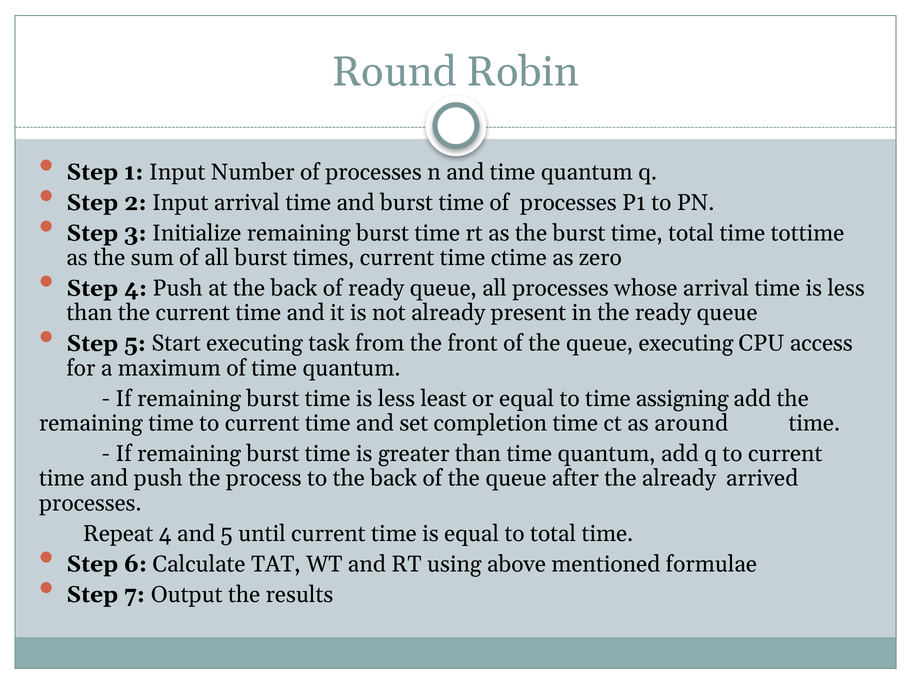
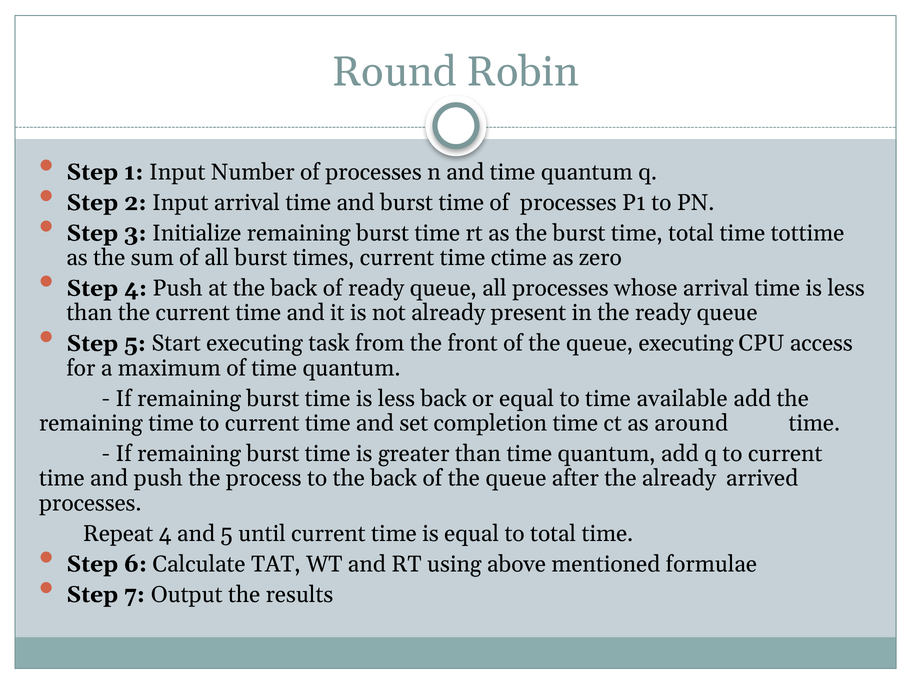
less least: least -> back (444, 399)
assigning: assigning -> available (682, 399)
